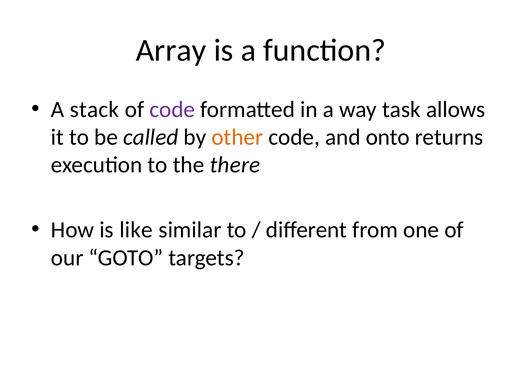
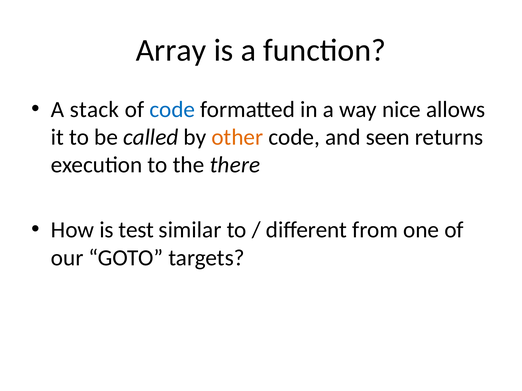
code colour: purple -> blue (172, 110)
task: task -> nice (401, 110)
onto: onto -> seen (388, 137)
like: like -> test (136, 230)
